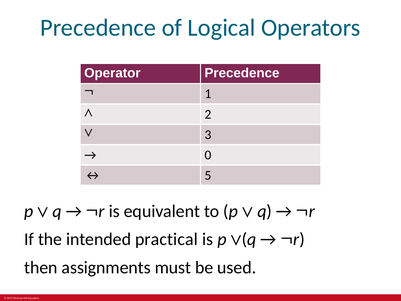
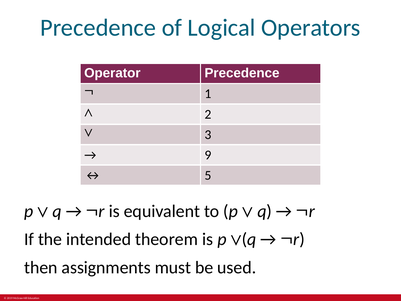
0: 0 -> 9 (208, 155)
practical: practical -> theorem (167, 239)
